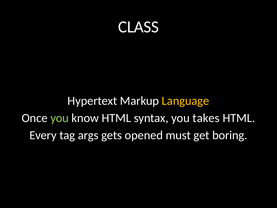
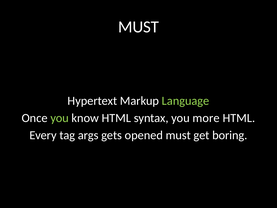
CLASS: CLASS -> MUST (139, 27)
Language colour: yellow -> light green (186, 101)
takes: takes -> more (206, 118)
